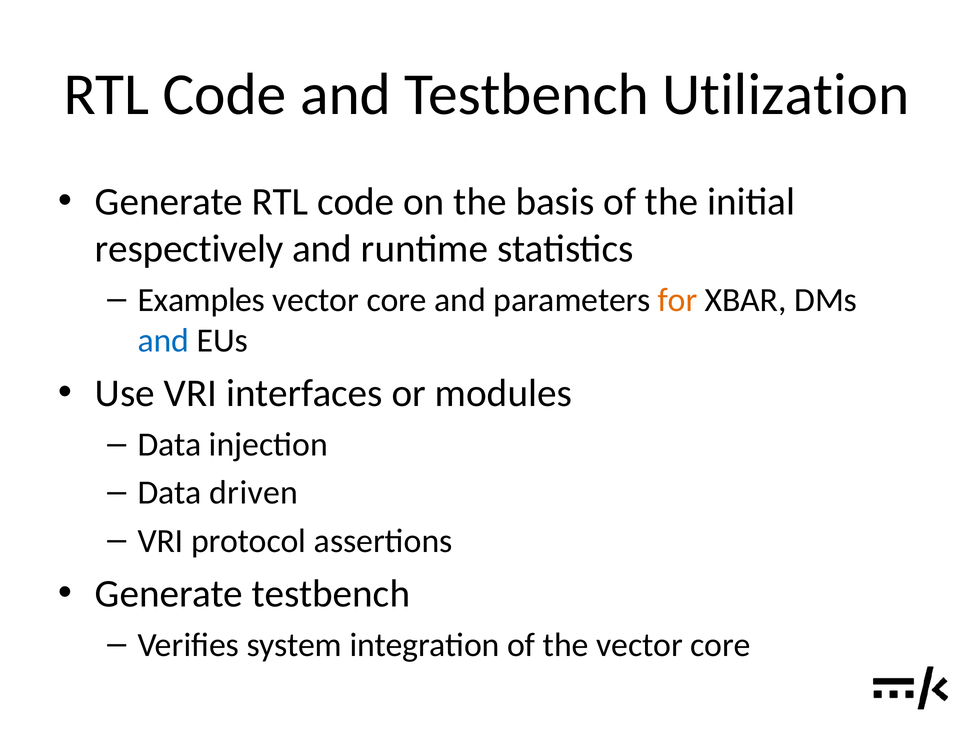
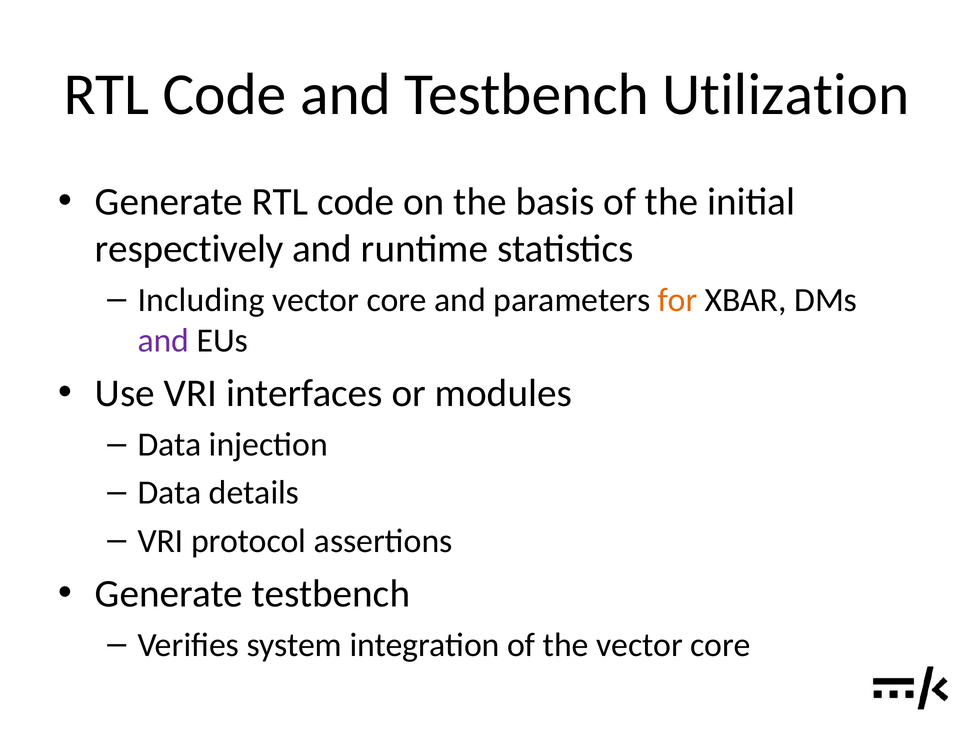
Examples: Examples -> Including (201, 300)
and colour: blue -> purple (163, 340)
driven: driven -> details (254, 492)
